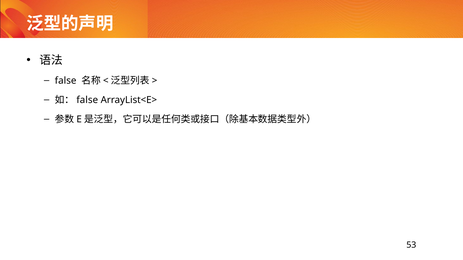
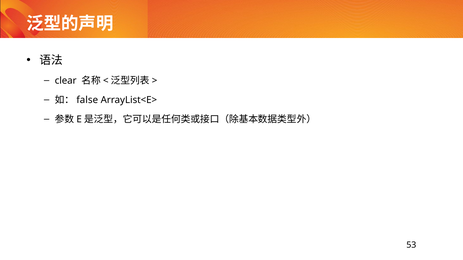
false: false -> clear (66, 81)
